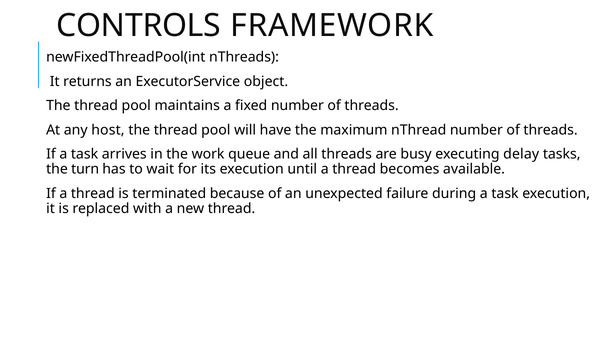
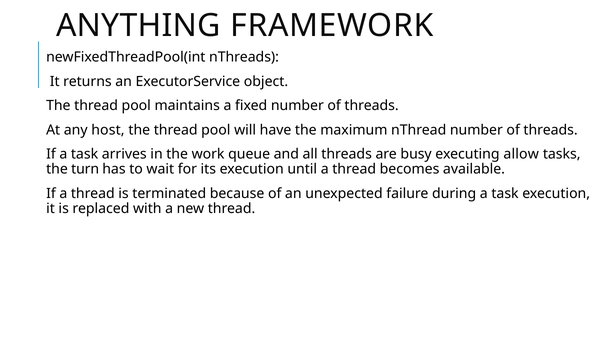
CONTROLS: CONTROLS -> ANYTHING (138, 26)
delay: delay -> allow (521, 154)
